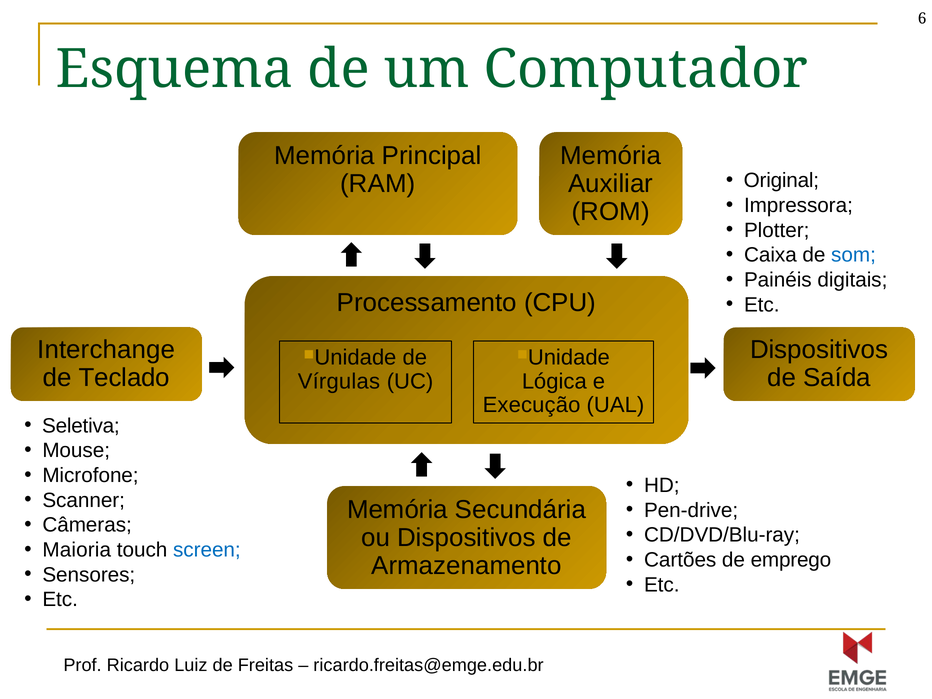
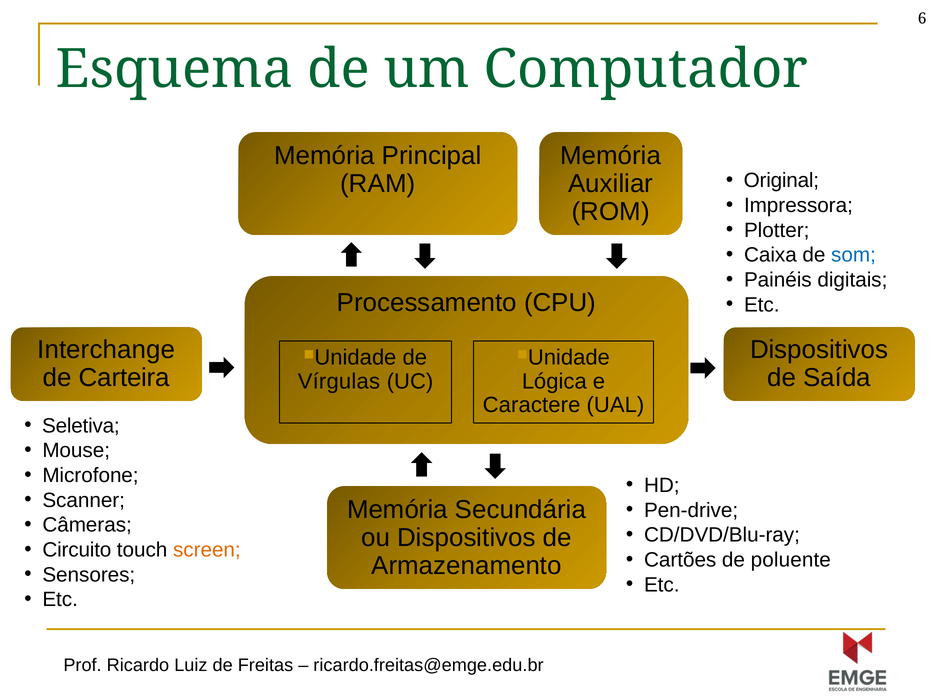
Teclado: Teclado -> Carteira (124, 377)
Execução: Execução -> Caractere (532, 405)
Maioria: Maioria -> Circuito (77, 550)
screen colour: blue -> orange (207, 550)
emprego: emprego -> poluente (791, 560)
